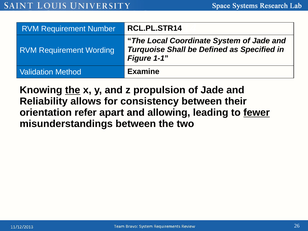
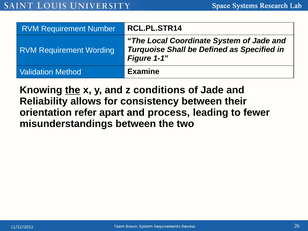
propulsion: propulsion -> conditions (159, 90)
allowing: allowing -> process (169, 113)
fewer underline: present -> none (257, 113)
